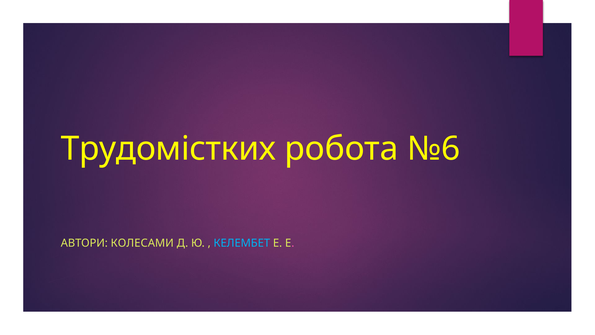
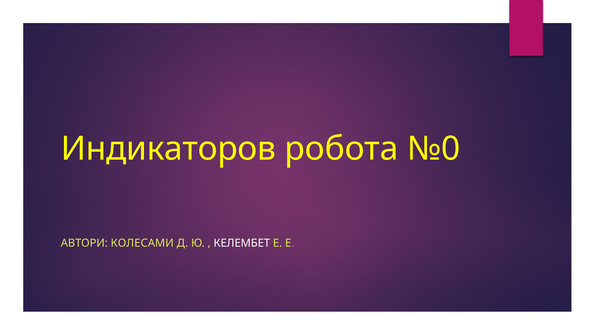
Трудомістких: Трудомістких -> Индикаторов (168, 149)
№6: №6 -> №0 (434, 149)
КЕЛЕМБЕТ colour: light blue -> white (242, 243)
